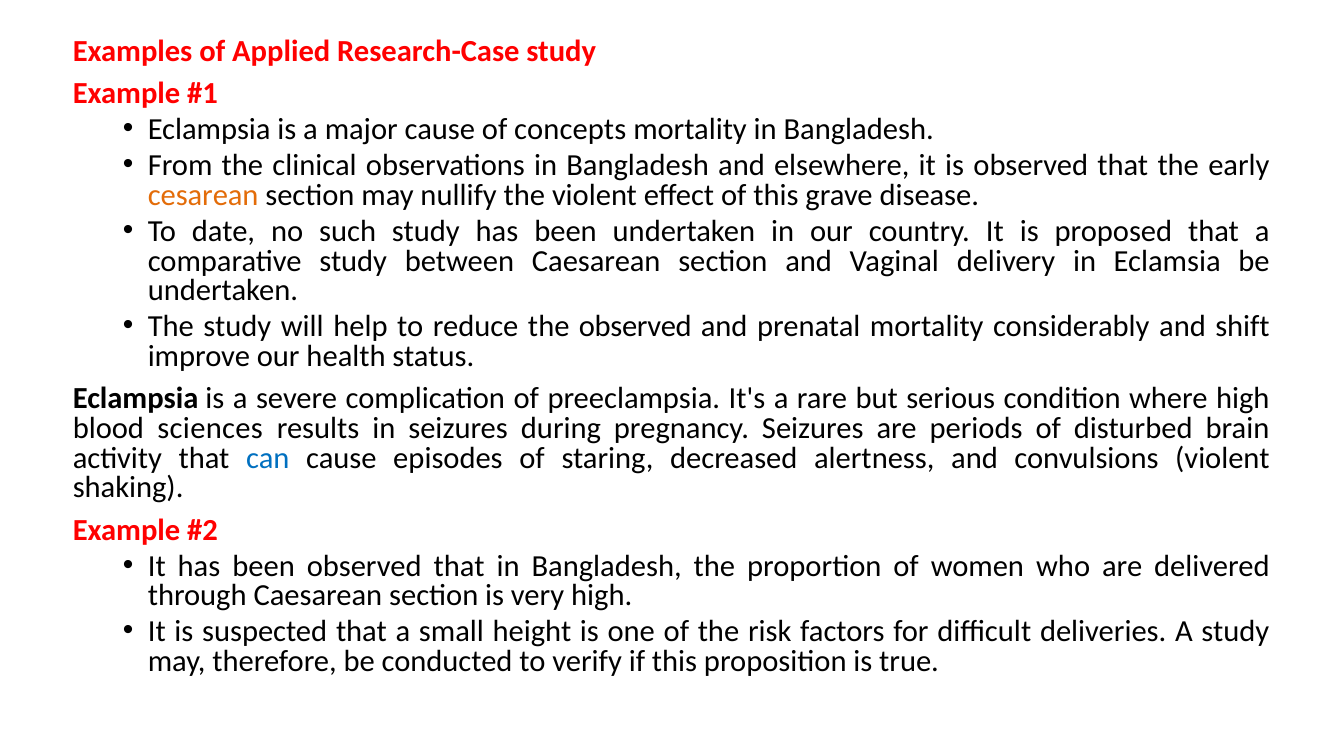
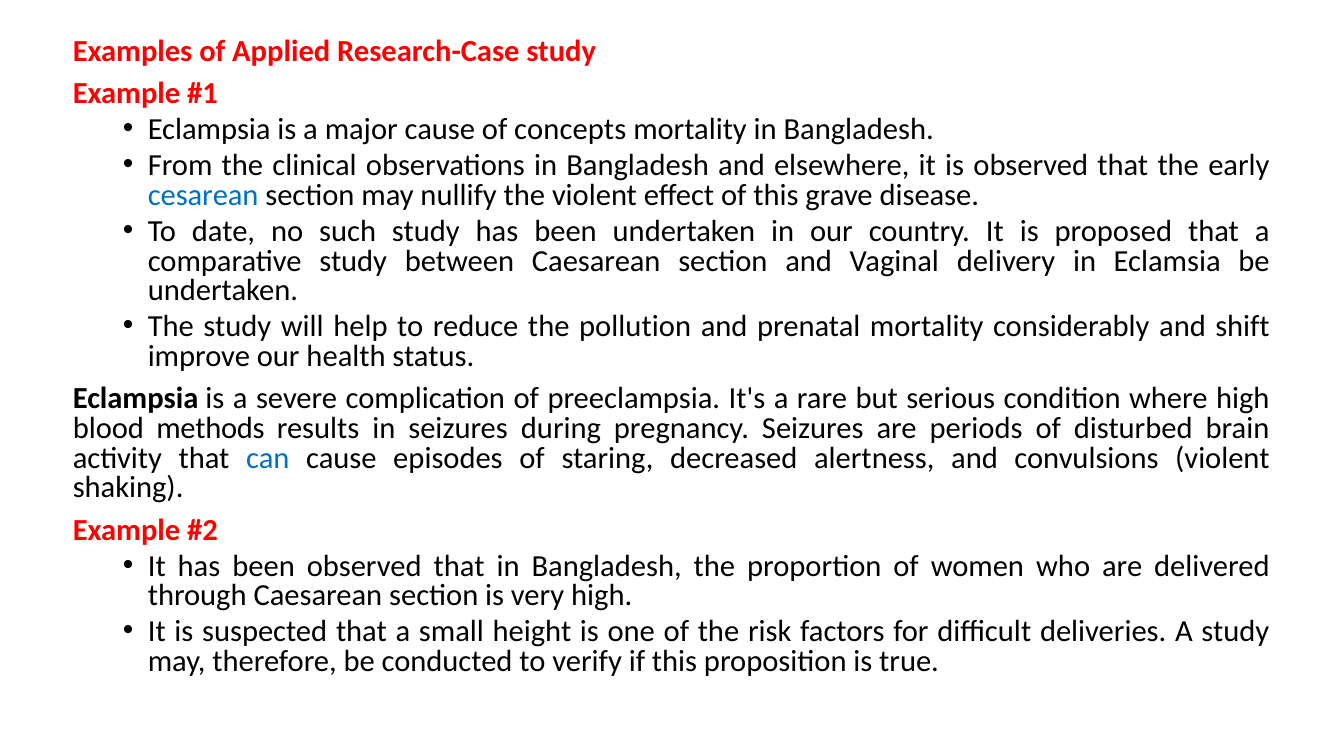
cesarean colour: orange -> blue (203, 195)
the observed: observed -> pollution (635, 327)
sciences: sciences -> methods (210, 428)
